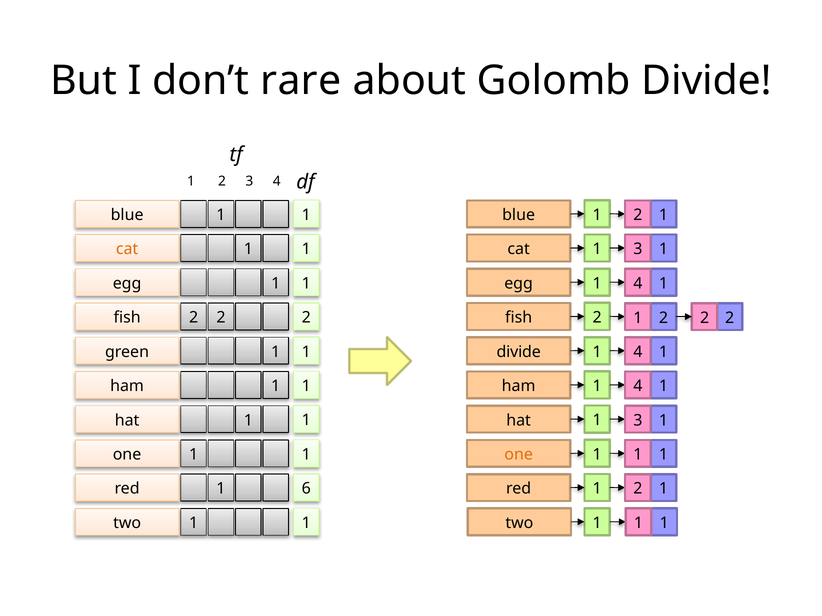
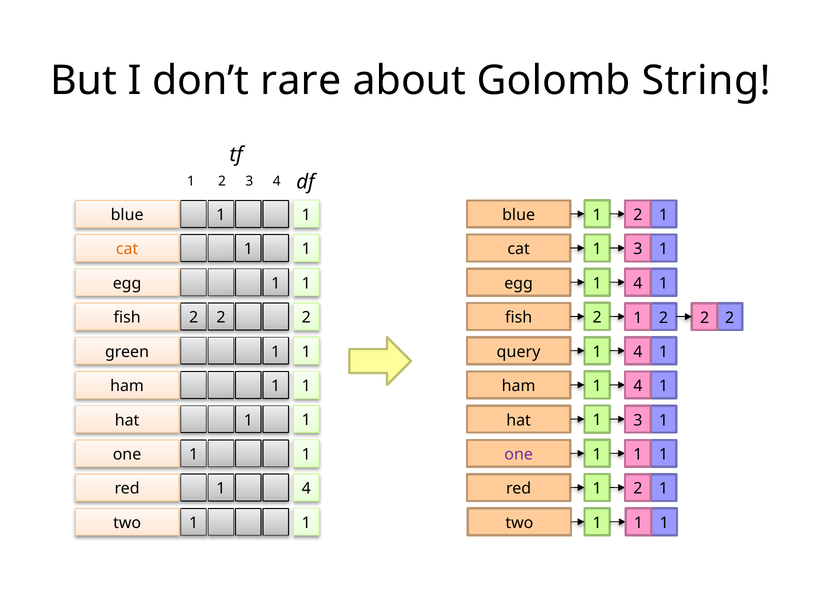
Golomb Divide: Divide -> String (706, 81)
divide: divide -> query (519, 352)
one colour: orange -> purple (519, 455)
6: 6 -> 4 (306, 489)
